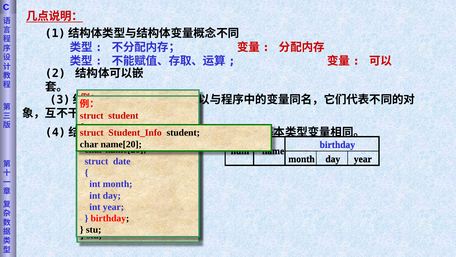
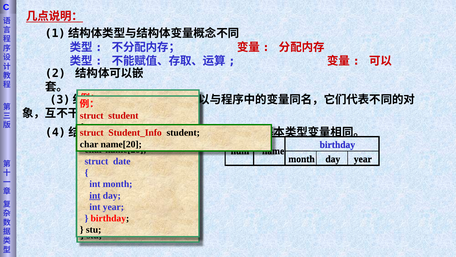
int underline: none -> present (95, 195)
